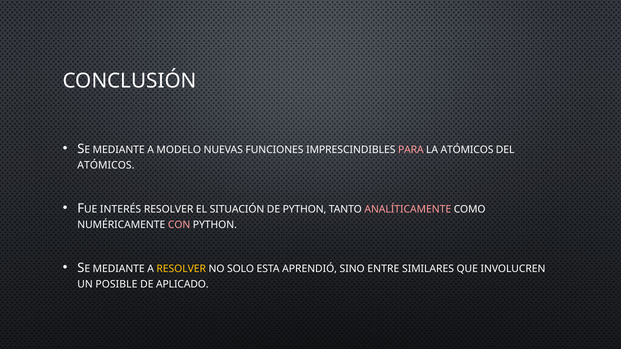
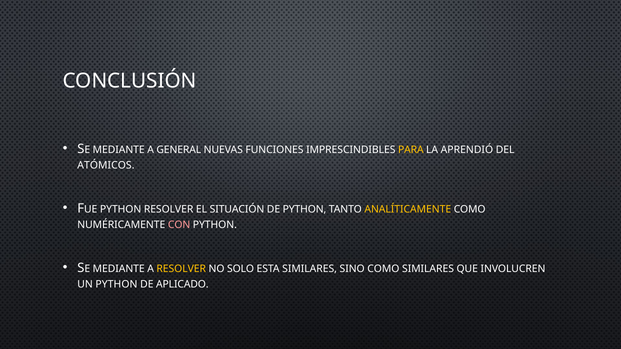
MODELO: MODELO -> GENERAL (179, 150)
PARA colour: pink -> yellow (411, 150)
LA ATÓMICOS: ATÓMICOS -> APRENDIÓ (467, 150)
INTERÉS: INTERÉS -> PYTHON (121, 209)
ANALÍTICAMENTE colour: pink -> yellow (408, 209)
ESTA APRENDIÓ: APRENDIÓ -> SIMILARES (310, 269)
SINO ENTRE: ENTRE -> COMO (383, 269)
UN POSIBLE: POSIBLE -> PYTHON (116, 284)
